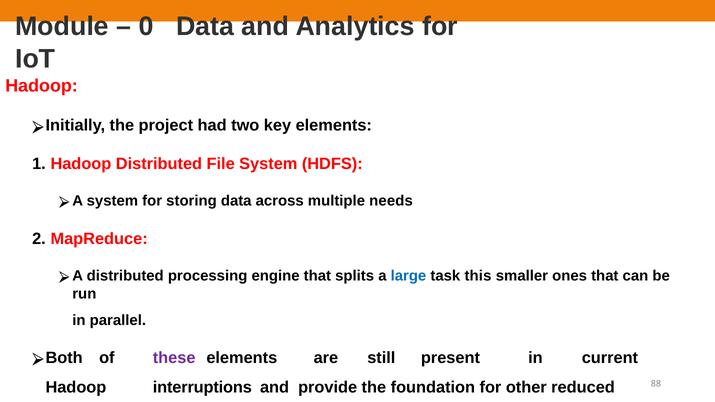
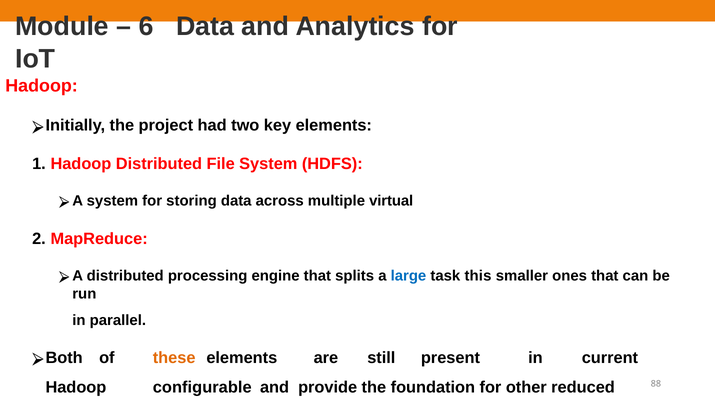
0: 0 -> 6 (146, 27)
needs: needs -> virtual (391, 201)
these colour: purple -> orange (174, 358)
interruptions: interruptions -> configurable (202, 387)
